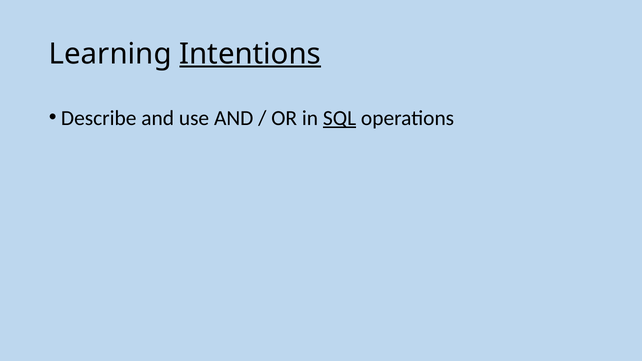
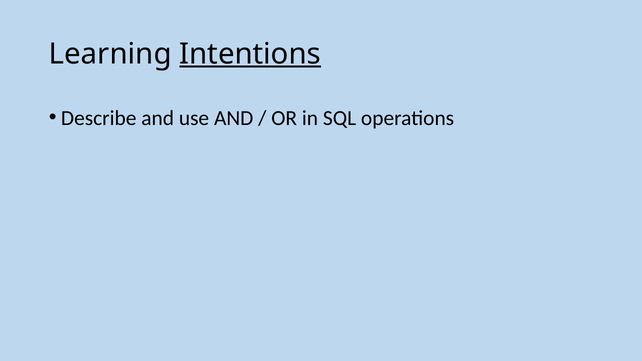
SQL underline: present -> none (340, 118)
